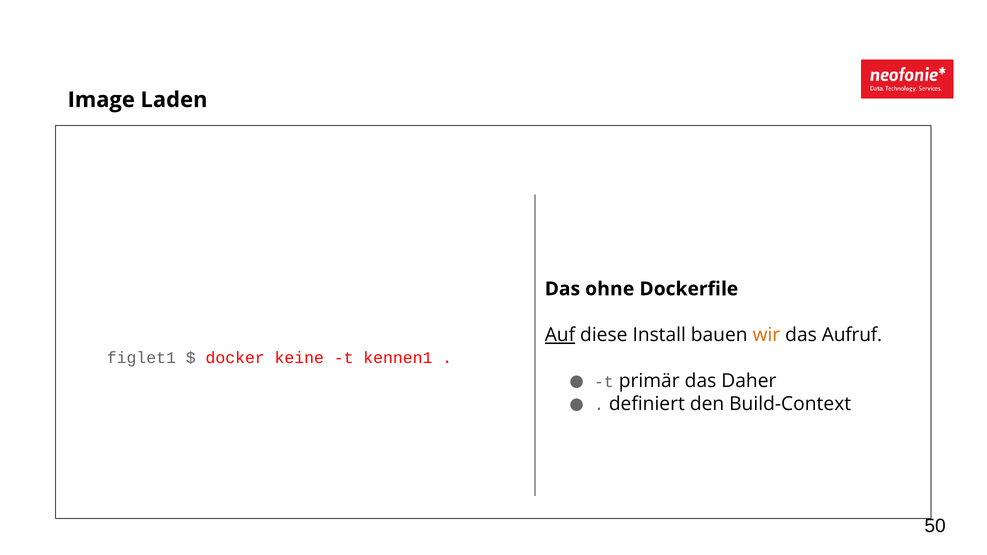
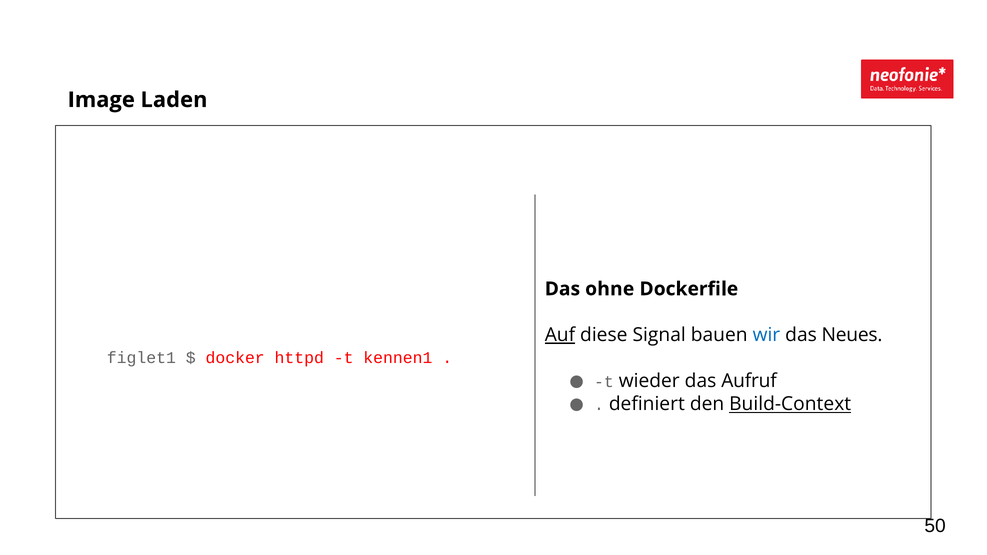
Install: Install -> Signal (659, 335)
wir colour: orange -> blue (766, 335)
Aufruf: Aufruf -> Neues (852, 335)
keine: keine -> httpd (299, 358)
primär: primär -> wieder (649, 381)
Daher: Daher -> Aufruf (749, 381)
Build-Context underline: none -> present (790, 404)
